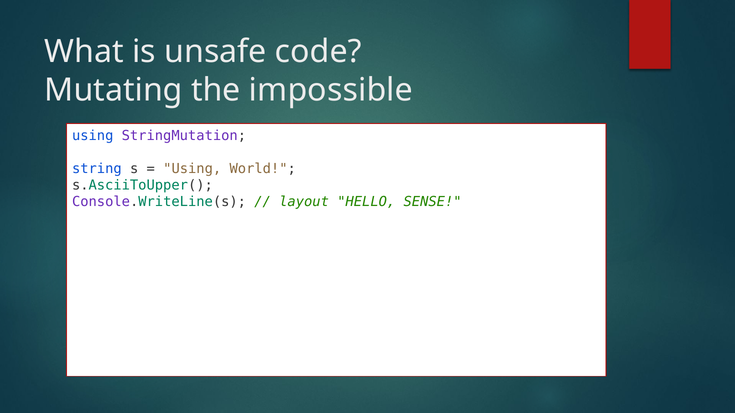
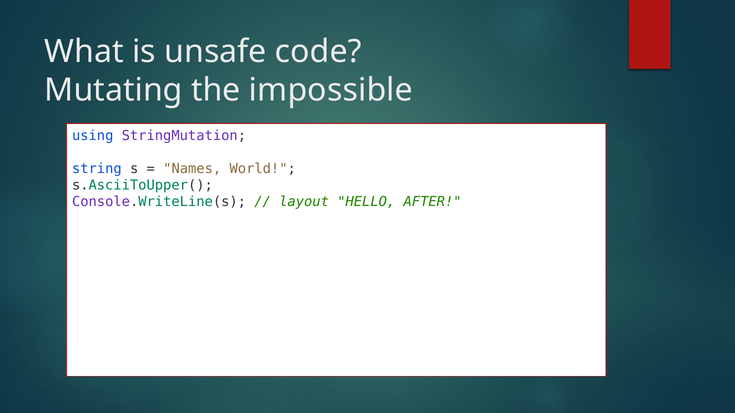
Using: Using -> Names (192, 169)
SENSE: SENSE -> AFTER (433, 202)
